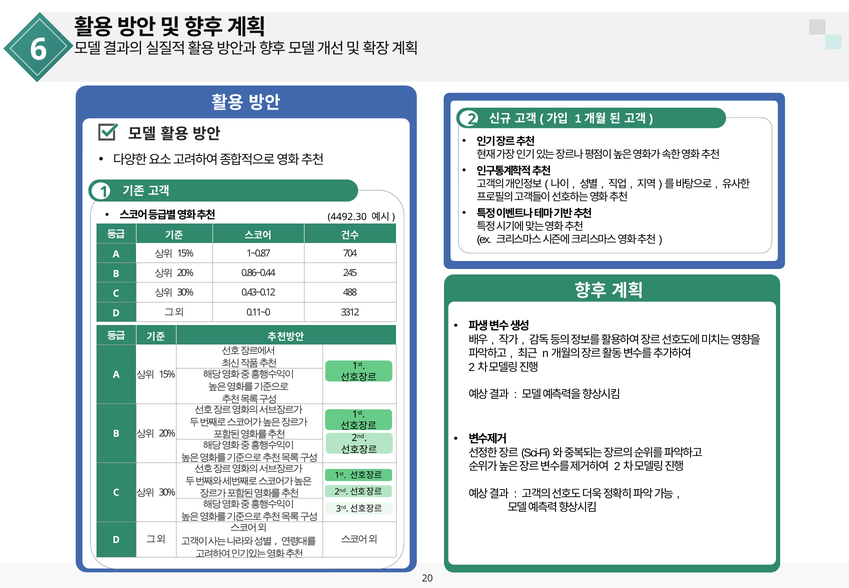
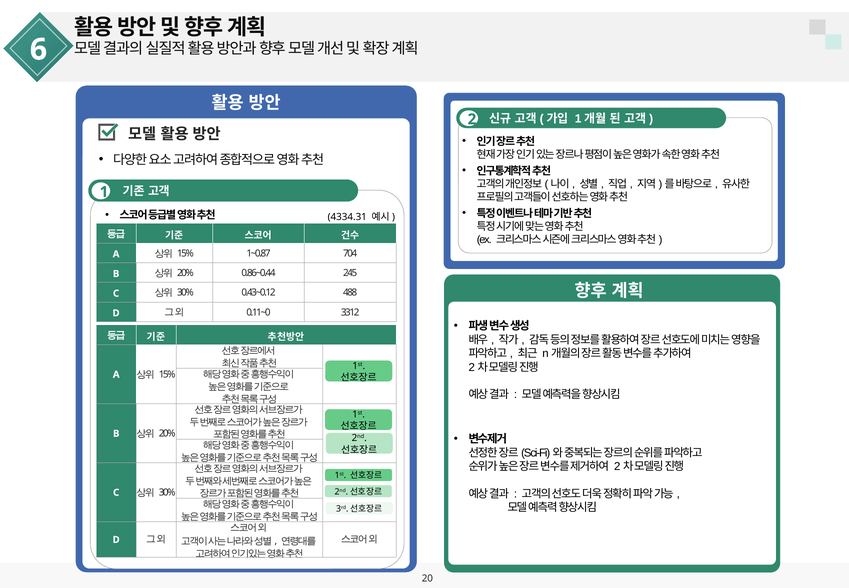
4492.30: 4492.30 -> 4334.31 (347, 217)
